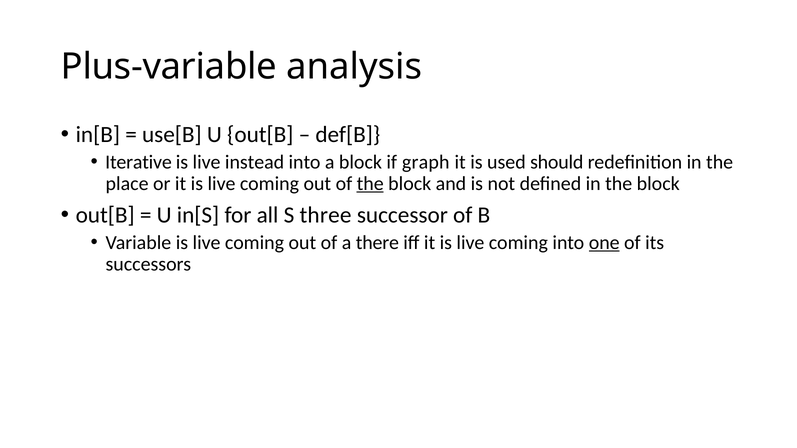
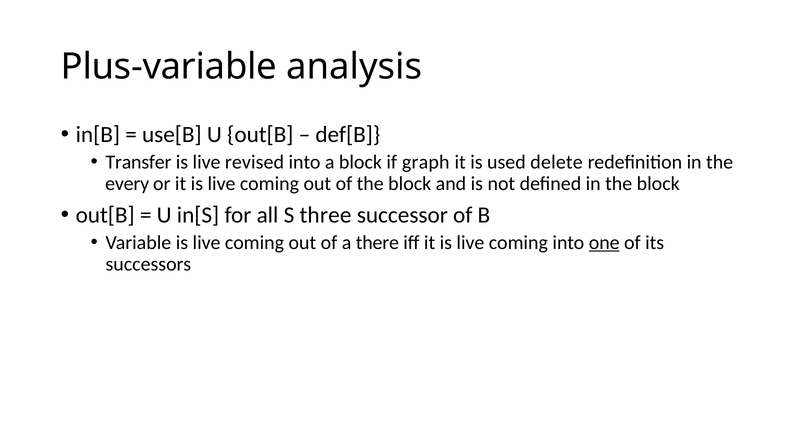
Iterative: Iterative -> Transfer (139, 162)
instead: instead -> revised (254, 162)
should: should -> delete (557, 162)
place: place -> every (127, 184)
the underline: present -> none (370, 184)
